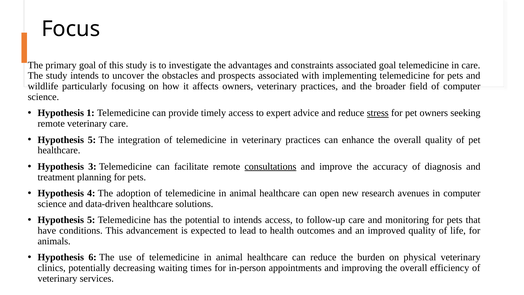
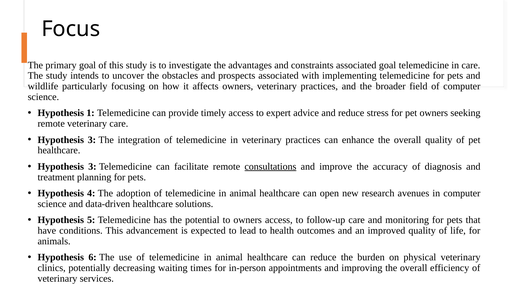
stress underline: present -> none (378, 113)
5: 5 -> 3 (92, 140)
to intends: intends -> owners (248, 220)
